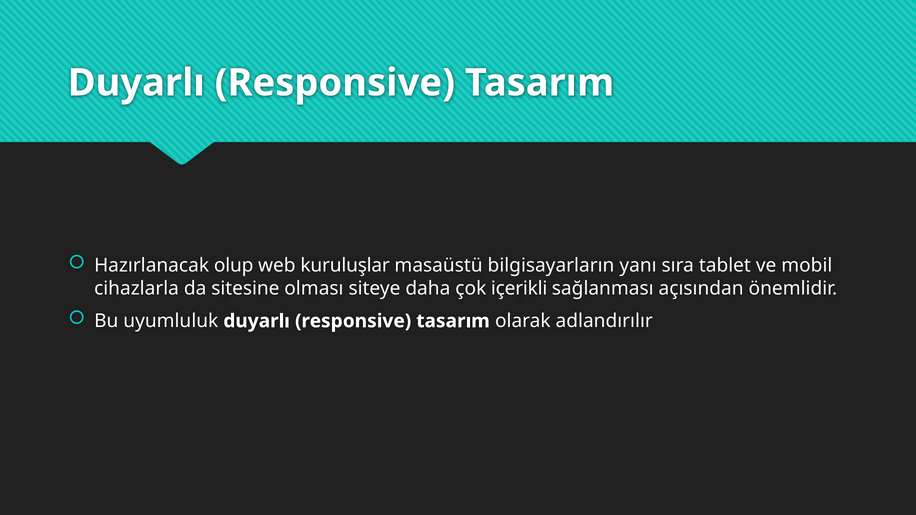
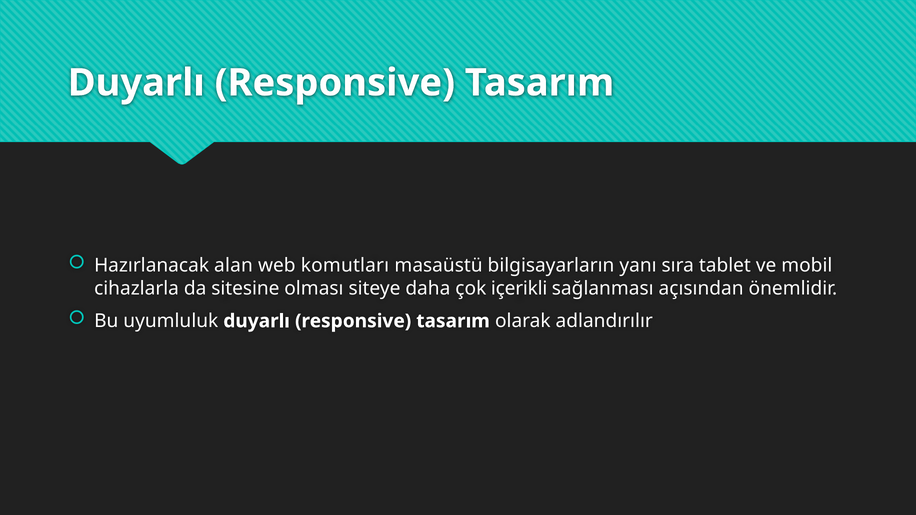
olup: olup -> alan (233, 266)
kuruluşlar: kuruluşlar -> komutları (345, 266)
